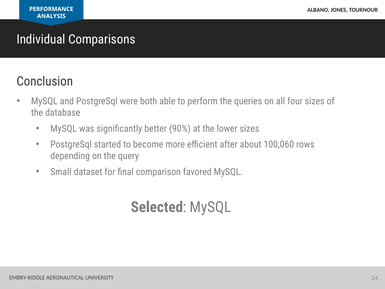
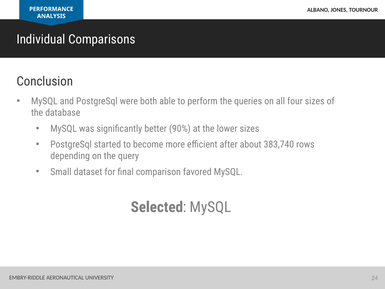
100,060: 100,060 -> 383,740 (279, 144)
